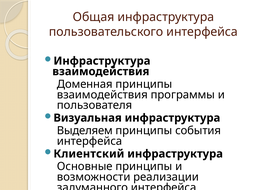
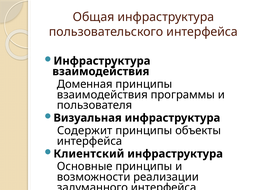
Выделяем: Выделяем -> Содержит (85, 130)
события: события -> объекты (198, 130)
